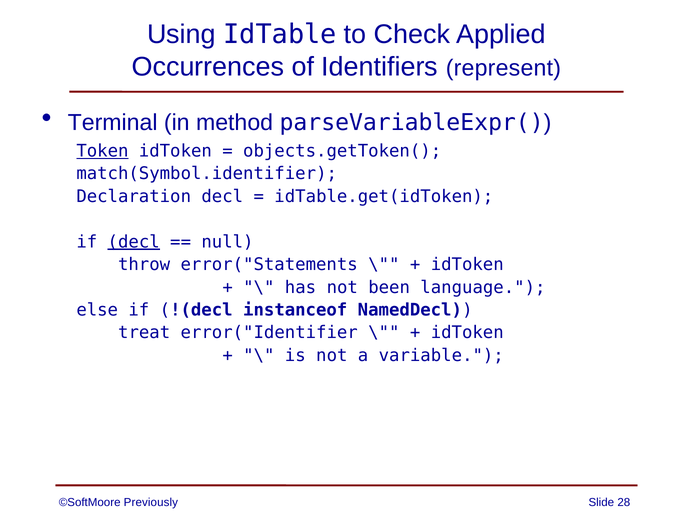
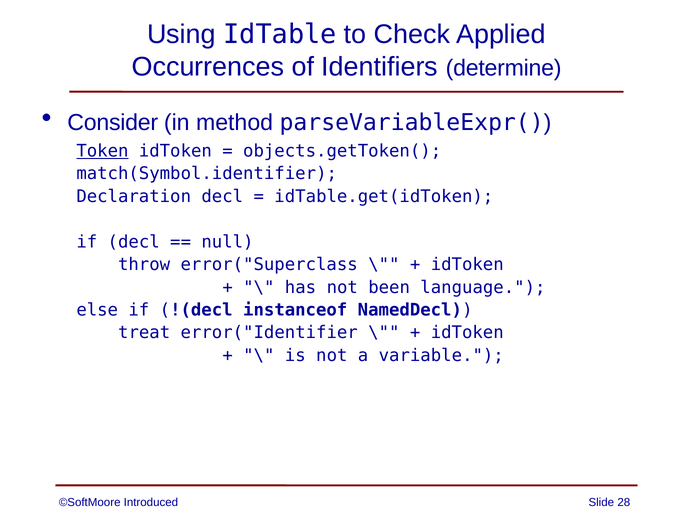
represent: represent -> determine (504, 68)
Terminal: Terminal -> Consider (113, 122)
decl underline: present -> none (134, 242)
error("Statements: error("Statements -> error("Superclass (269, 264)
Previously: Previously -> Introduced (151, 502)
